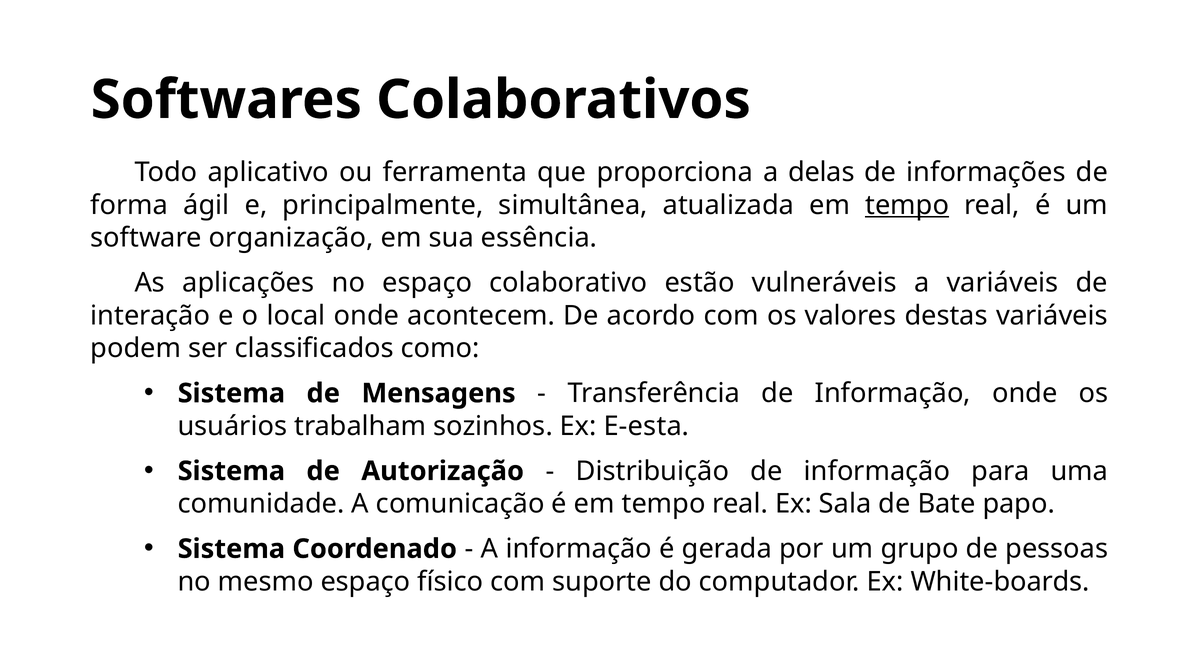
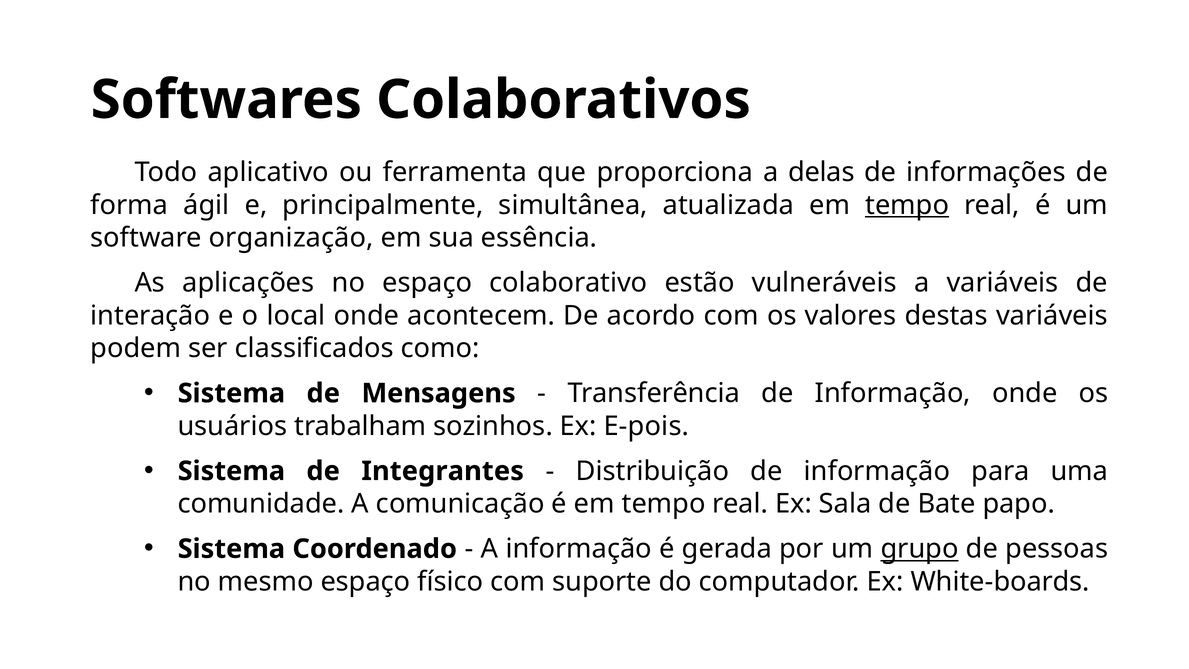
E-esta: E-esta -> E-pois (646, 426)
Autorização: Autorização -> Integrantes (443, 471)
grupo underline: none -> present (920, 549)
